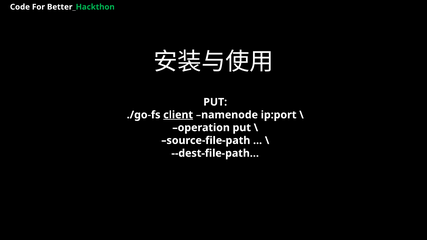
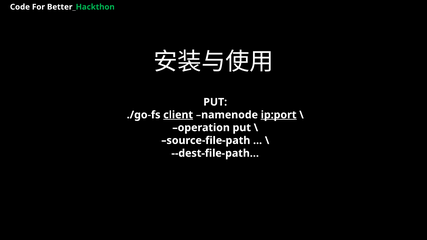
ip:port underline: none -> present (279, 115)
